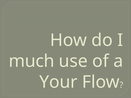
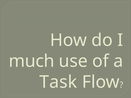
Your: Your -> Task (58, 82)
